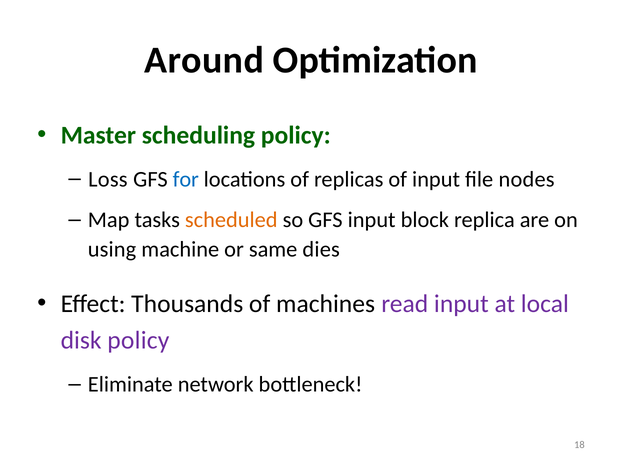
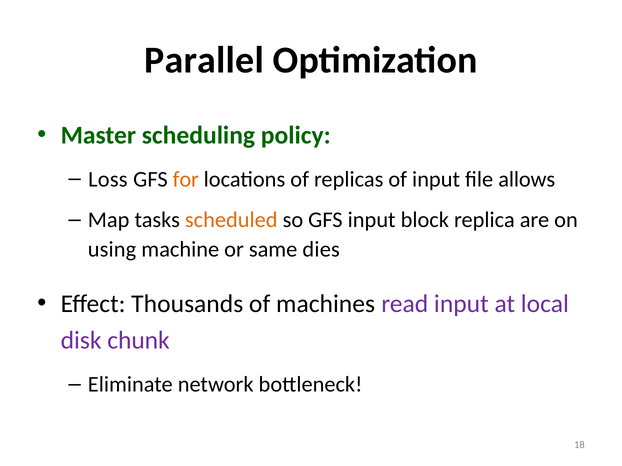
Around: Around -> Parallel (204, 60)
for colour: blue -> orange (186, 179)
nodes: nodes -> allows (527, 179)
disk policy: policy -> chunk (139, 341)
